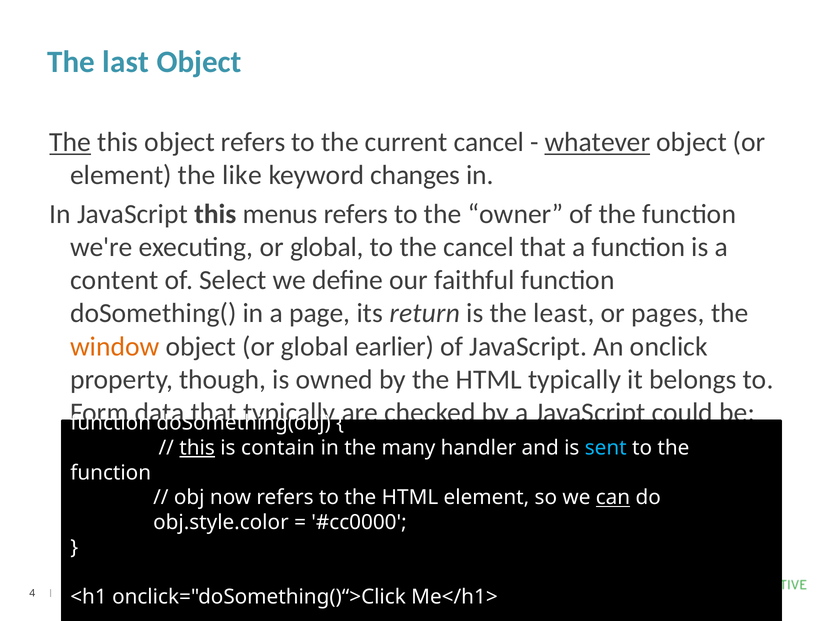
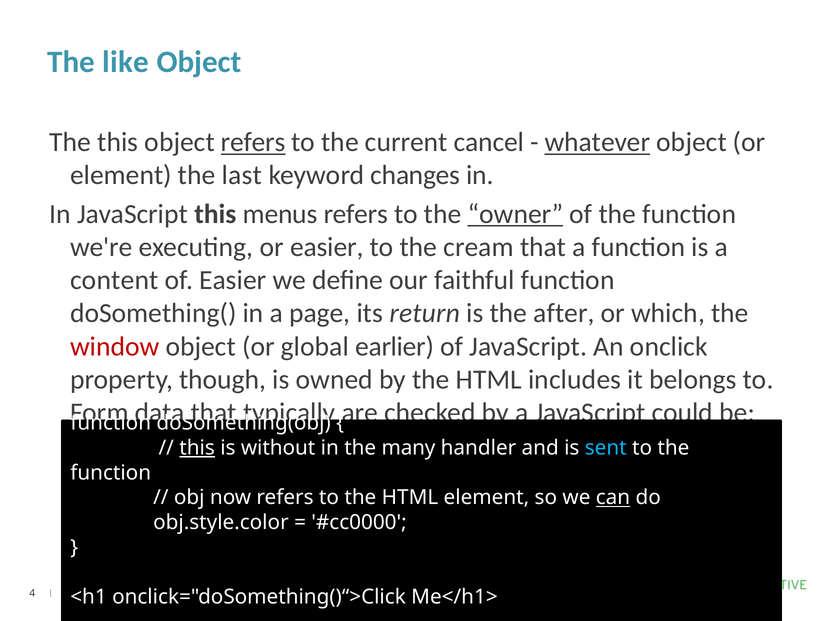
last: last -> like (126, 62)
The underline: present -> none (70, 142)
refers underline: none -> present (253, 142)
like: like -> last (242, 176)
owner underline: none -> present (515, 214)
executing or global: global -> easier (327, 247)
the cancel: cancel -> cream (479, 247)
of Select: Select -> Easier (233, 281)
least: least -> after (564, 314)
pages: pages -> which (668, 314)
window colour: orange -> red (115, 347)
HTML typically: typically -> includes (575, 380)
contain: contain -> without (278, 448)
